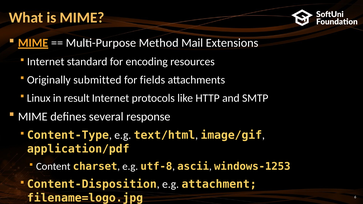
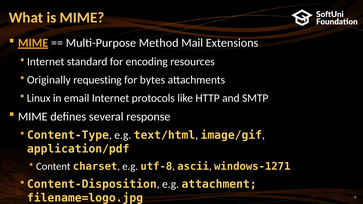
submitted: submitted -> requesting (97, 80)
fields: fields -> bytes (152, 80)
result: result -> email (77, 98)
windows-1253: windows-1253 -> windows-1271 (252, 167)
